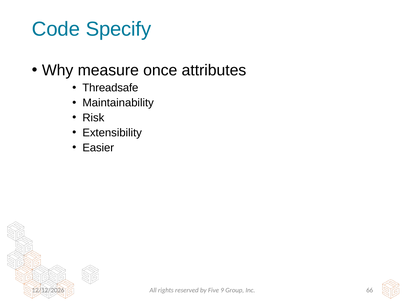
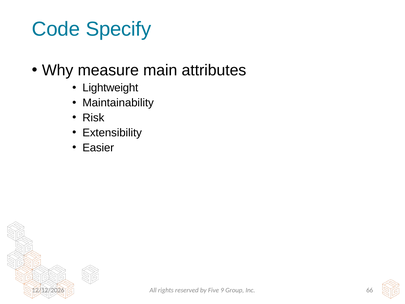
once: once -> main (160, 70)
Threadsafe: Threadsafe -> Lightweight (110, 88)
